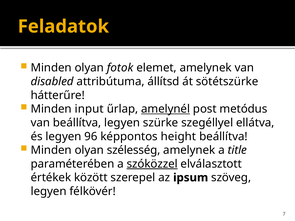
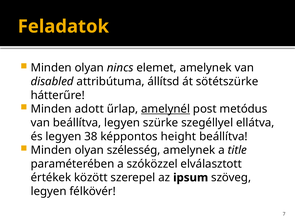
fotok: fotok -> nincs (120, 68)
input: input -> adott (89, 109)
96: 96 -> 38 (91, 137)
szóközzel underline: present -> none (152, 164)
